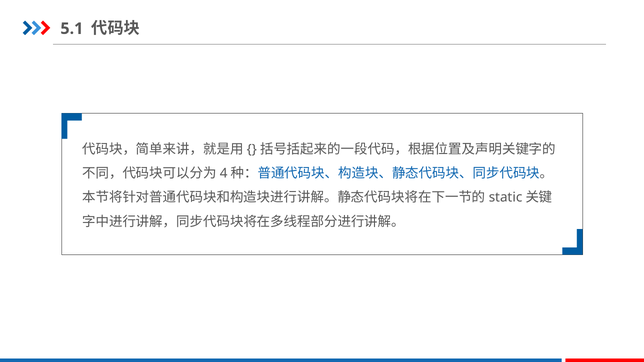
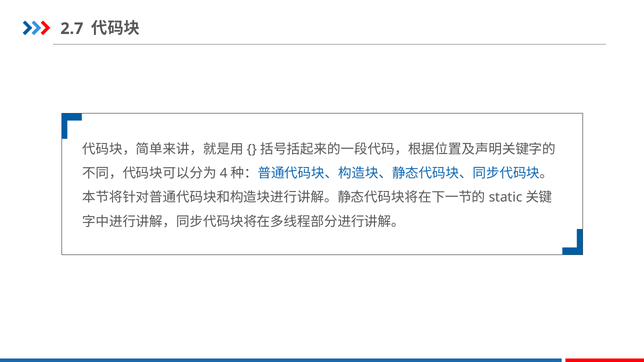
5.1: 5.1 -> 2.7 (72, 29)
